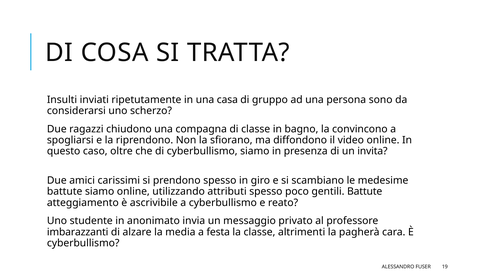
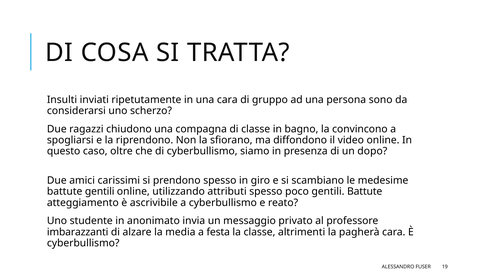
una casa: casa -> cara (227, 100)
invita: invita -> dopo (372, 151)
battute siamo: siamo -> gentili (100, 192)
